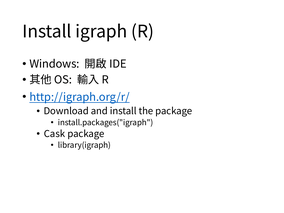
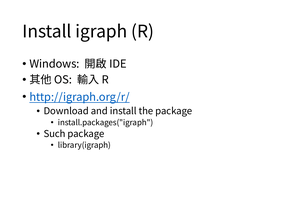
Cask: Cask -> Such (55, 134)
